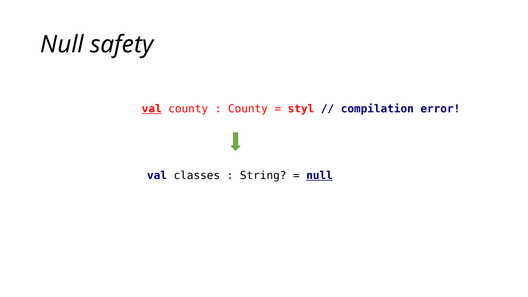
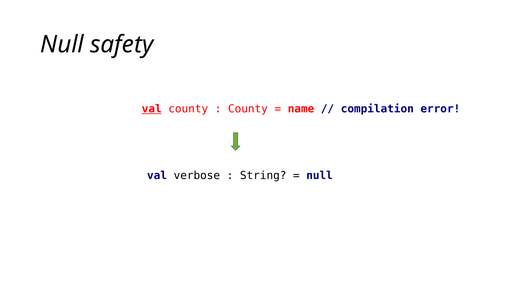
styl: styl -> name (301, 109)
classes: classes -> verbose (197, 176)
null underline: present -> none (320, 176)
